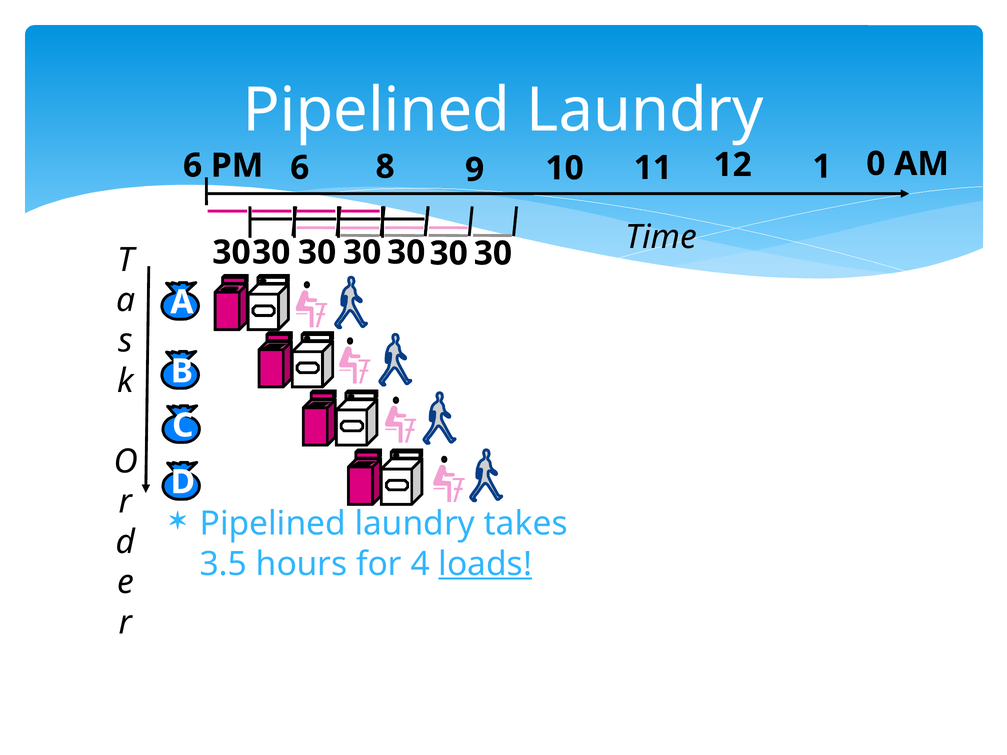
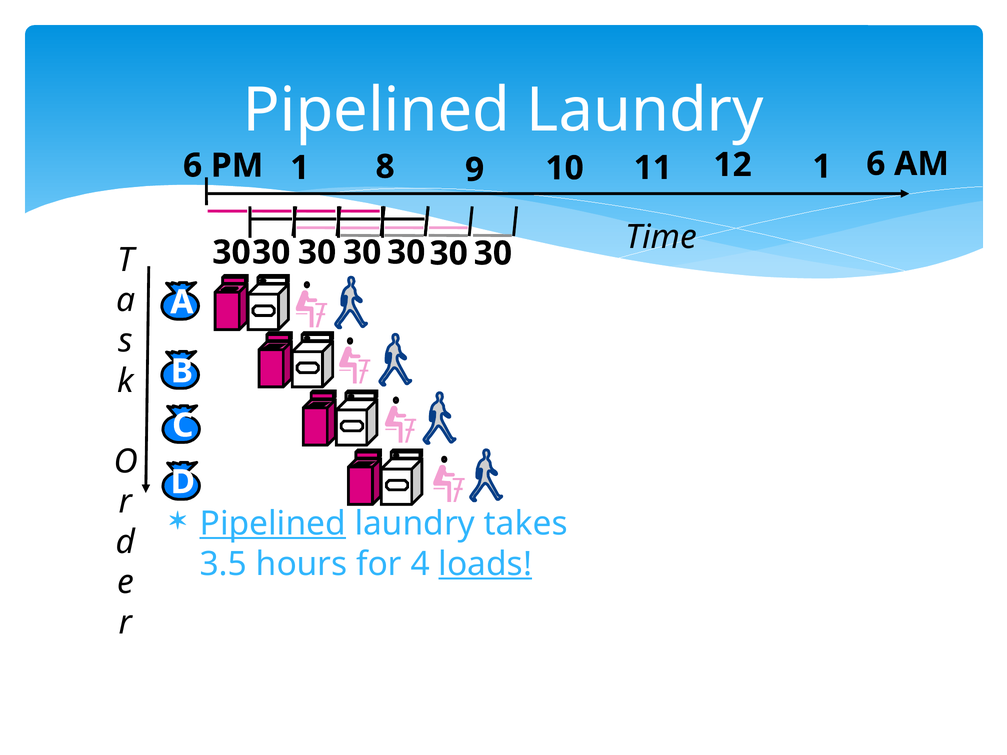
12 0: 0 -> 6 (876, 164)
PM 6: 6 -> 1 (300, 168)
Pipelined underline: none -> present (273, 524)
